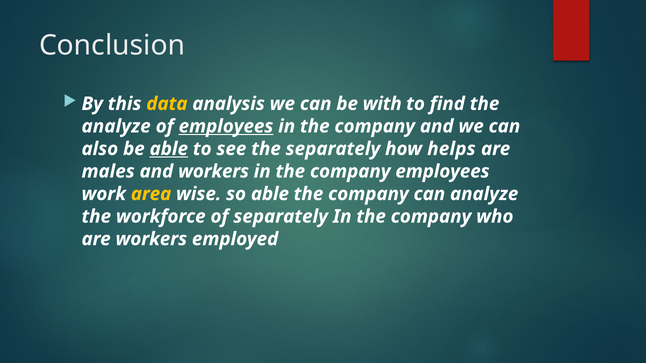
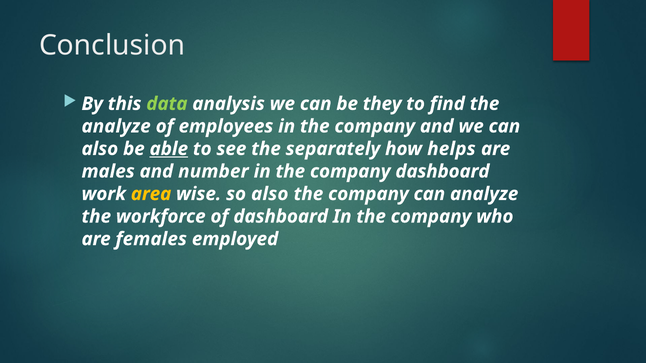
data colour: yellow -> light green (167, 104)
with: with -> they (382, 104)
employees underline: present -> none (226, 126)
and workers: workers -> number (213, 172)
company employees: employees -> dashboard (442, 172)
so able: able -> also (270, 194)
of separately: separately -> dashboard (281, 217)
are workers: workers -> females (151, 239)
